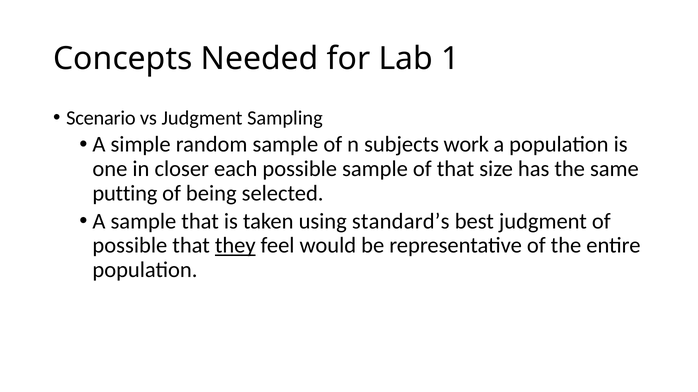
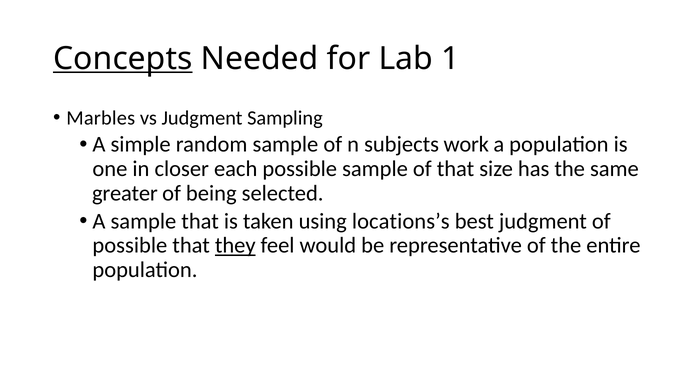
Concepts underline: none -> present (123, 59)
Scenario: Scenario -> Marbles (101, 118)
putting: putting -> greater (125, 194)
standard’s: standard’s -> locations’s (401, 221)
